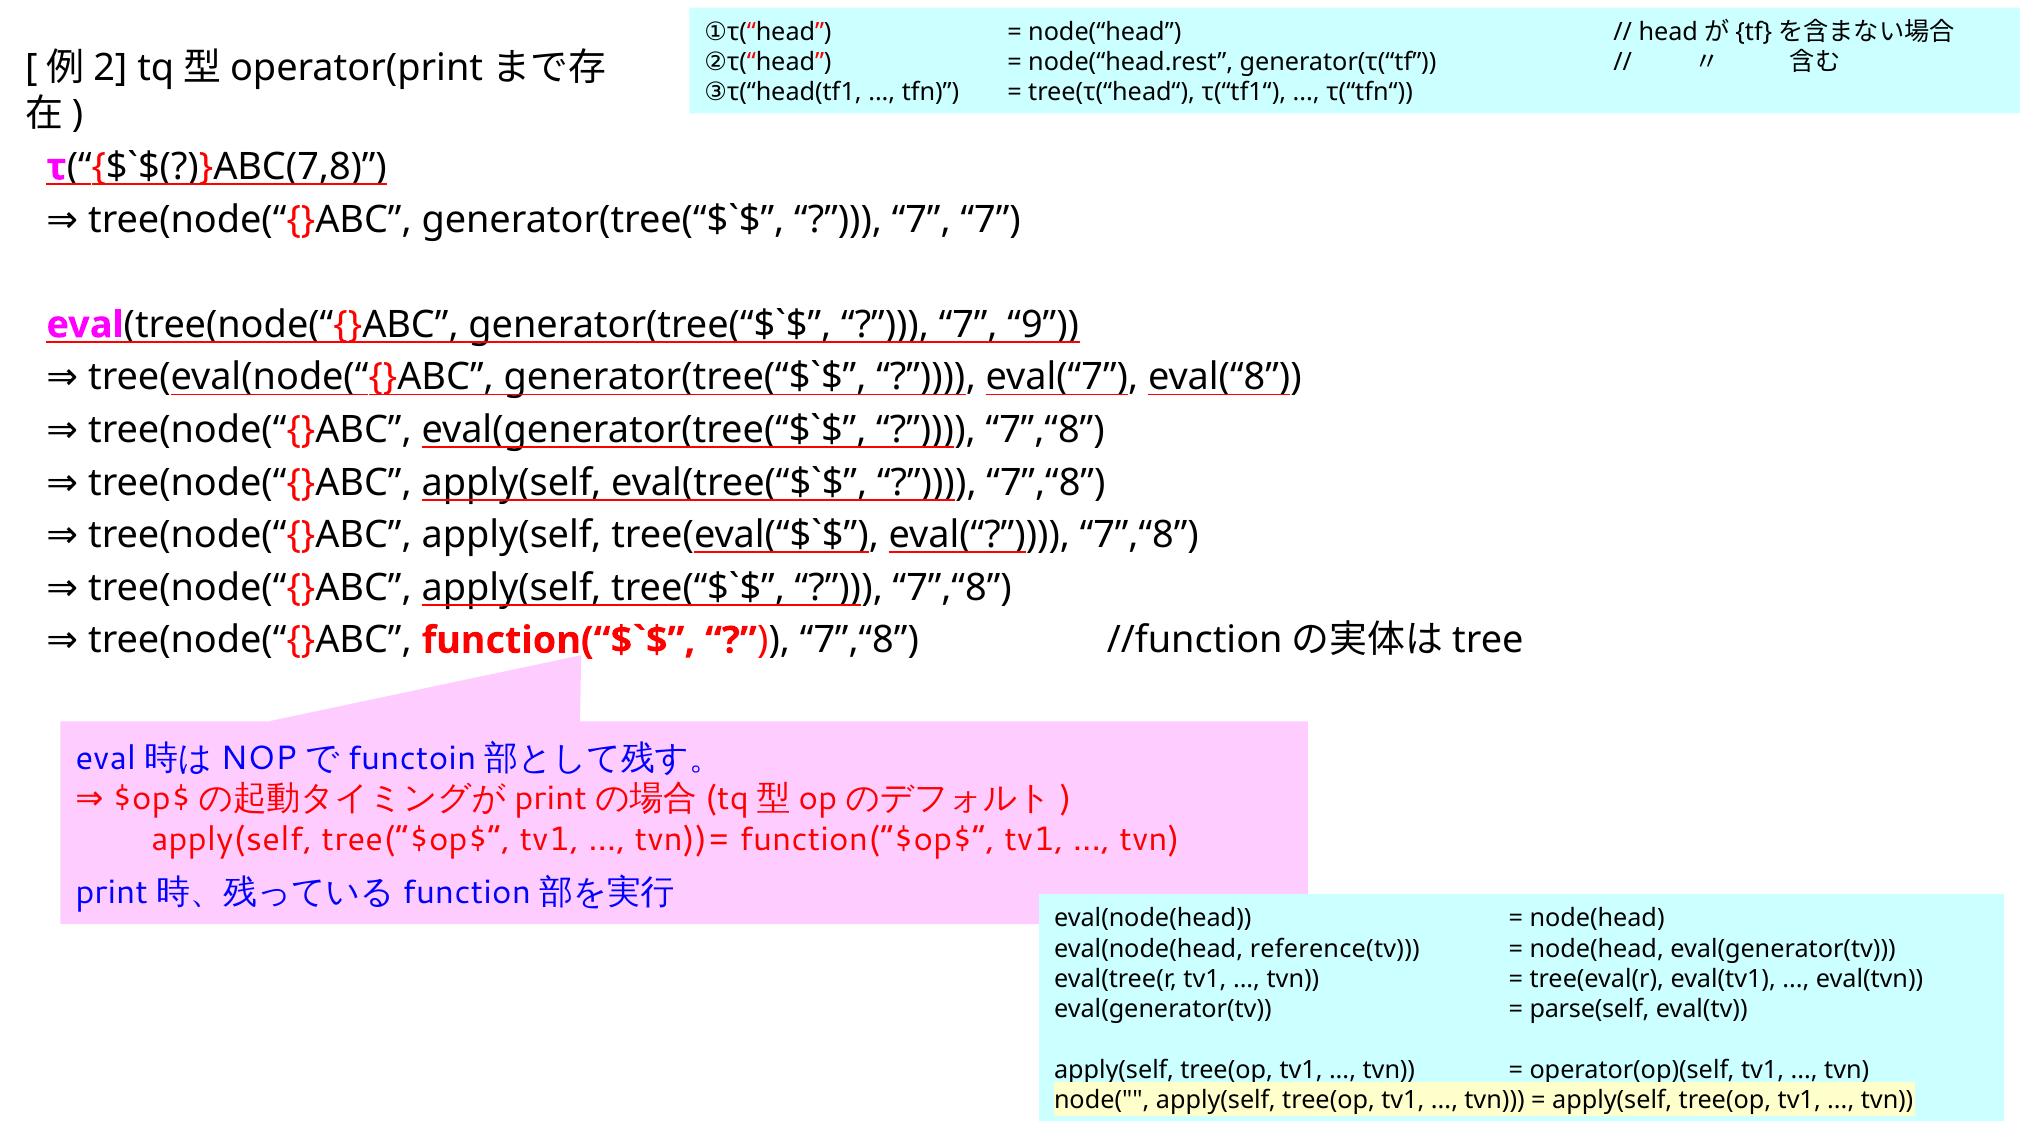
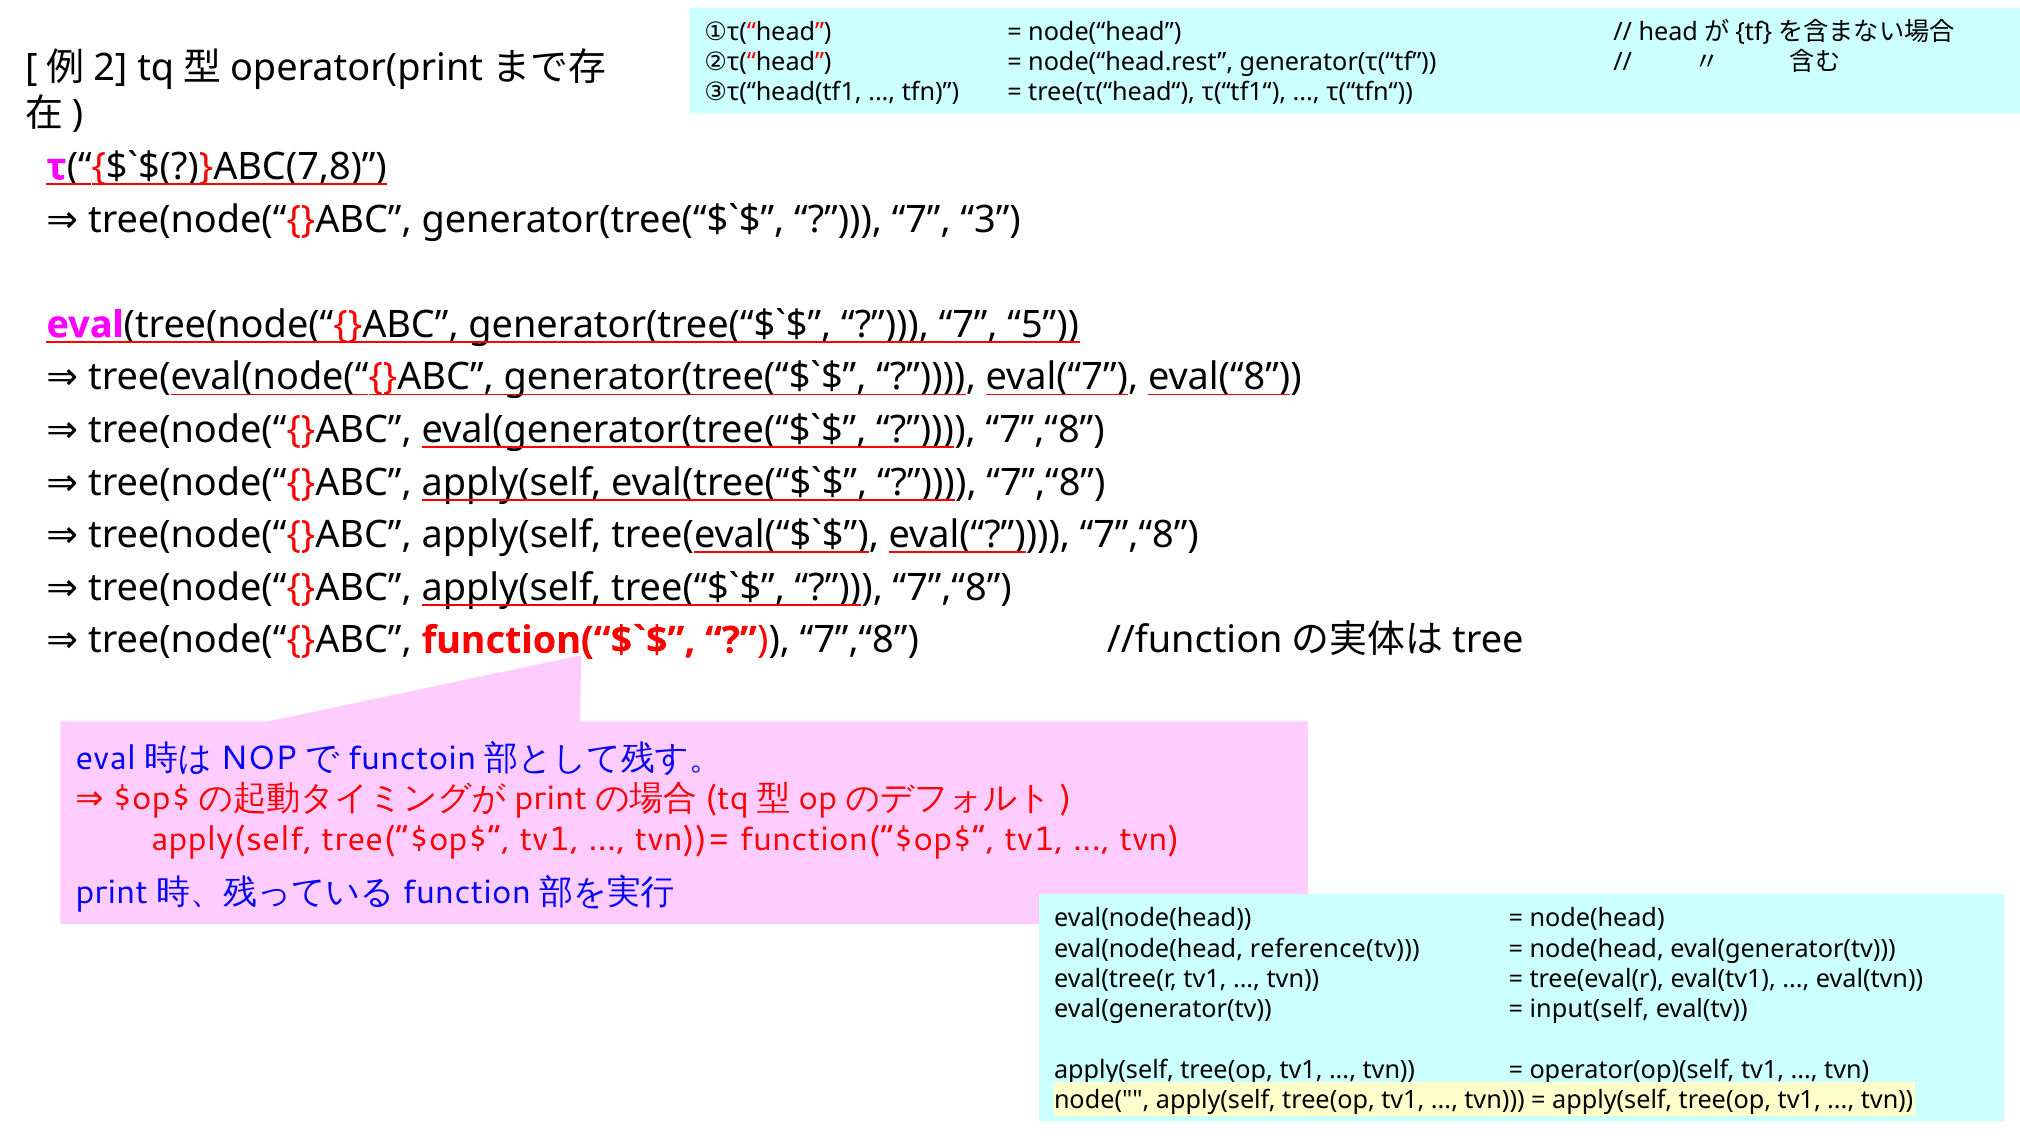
7 7: 7 -> 3 (991, 220)
9: 9 -> 5 (1043, 325)
parse(self: parse(self -> input(self (1589, 1010)
